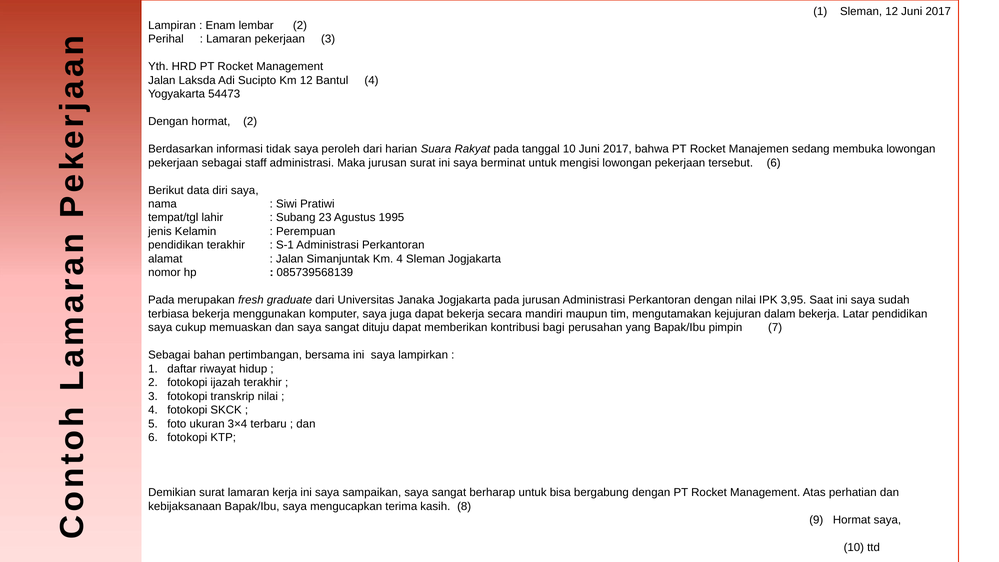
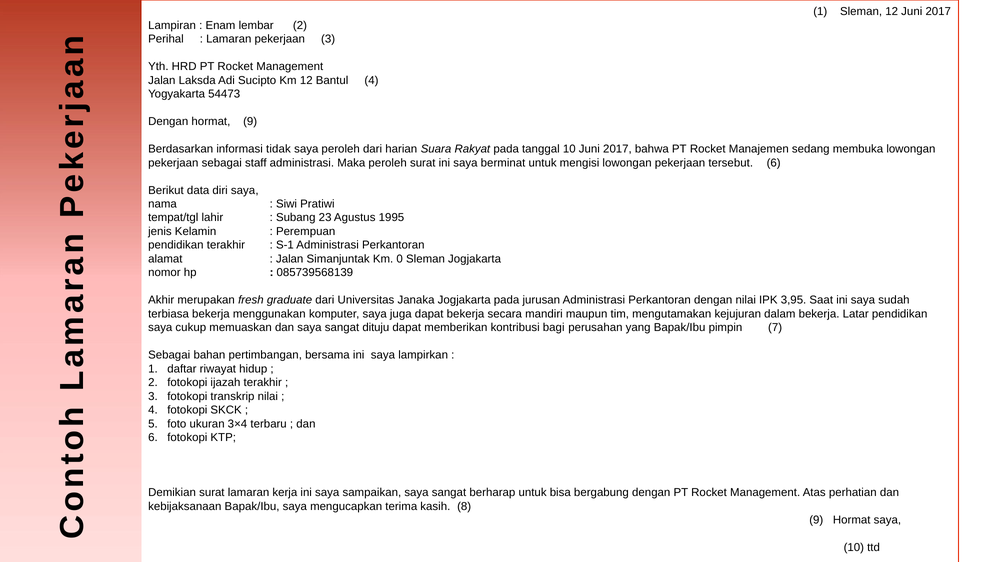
hormat 2: 2 -> 9 (250, 121)
Maka jurusan: jurusan -> peroleh (388, 163)
Km 4: 4 -> 0 (400, 259)
Pada: Pada -> Akhir (161, 300)
